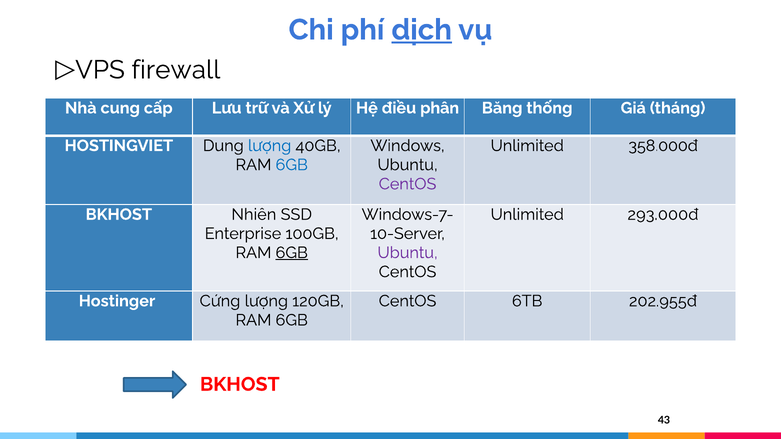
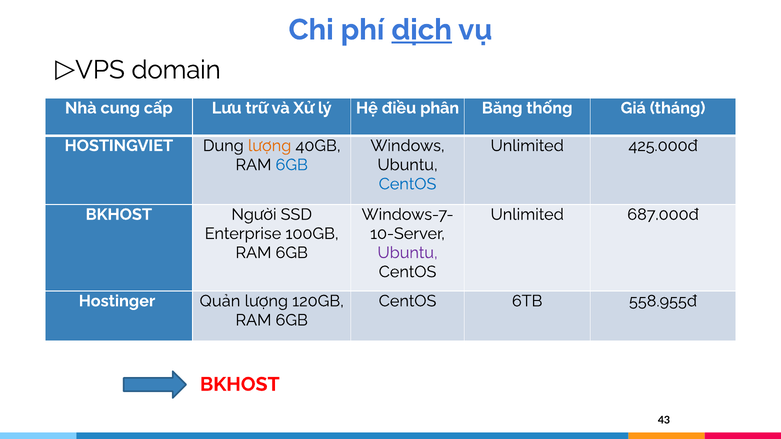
firewall: firewall -> domain (176, 70)
lượng colour: blue -> orange (270, 146)
358.000đ: 358.000đ -> 425.000đ (663, 146)
CentOS colour: purple -> blue (408, 184)
Nhiên: Nhiên -> Người (254, 215)
293.000đ: 293.000đ -> 687.000đ (663, 215)
6GB underline: present -> none (292, 253)
Cứng: Cứng -> Quản (220, 301)
202.955đ: 202.955đ -> 558.955đ (663, 301)
